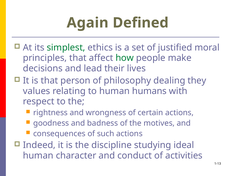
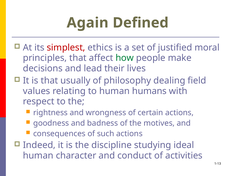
simplest colour: green -> red (66, 48)
person: person -> usually (75, 81)
they: they -> field (197, 81)
